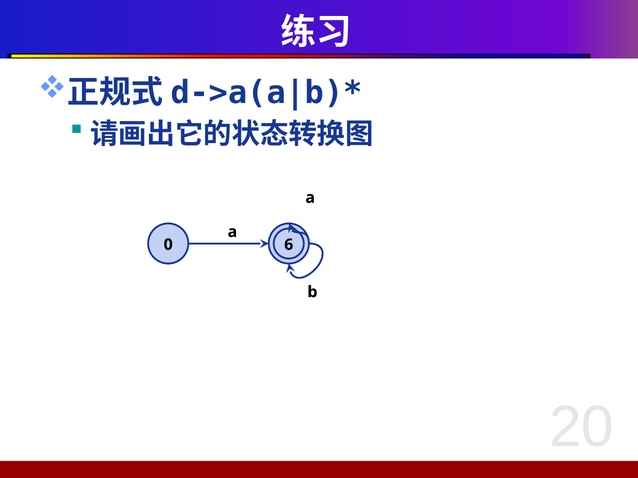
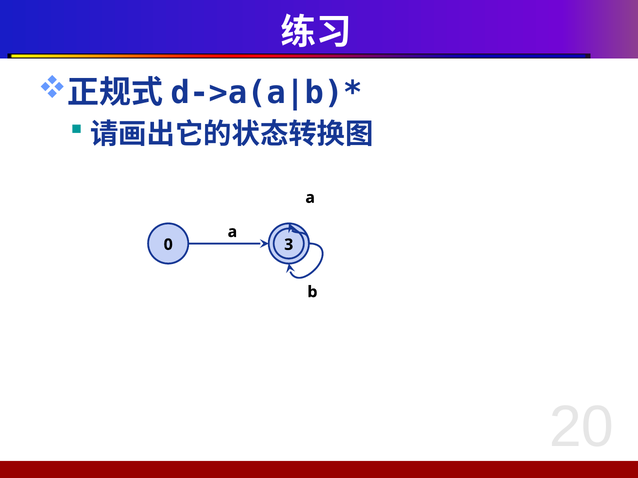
6: 6 -> 3 (289, 245)
